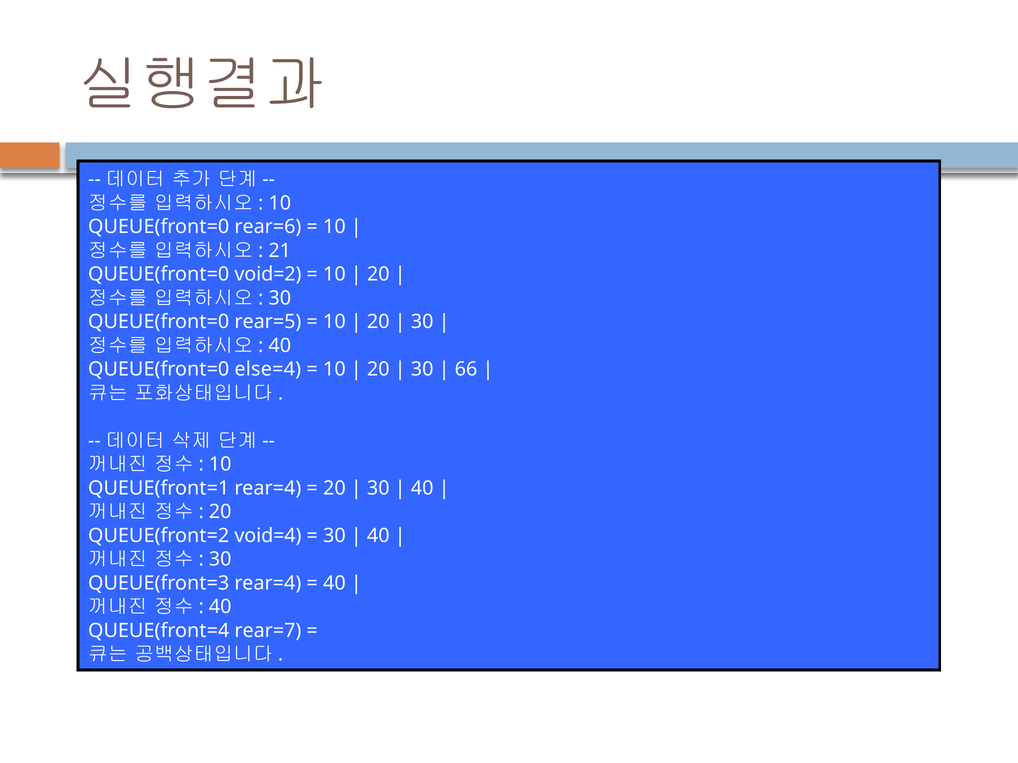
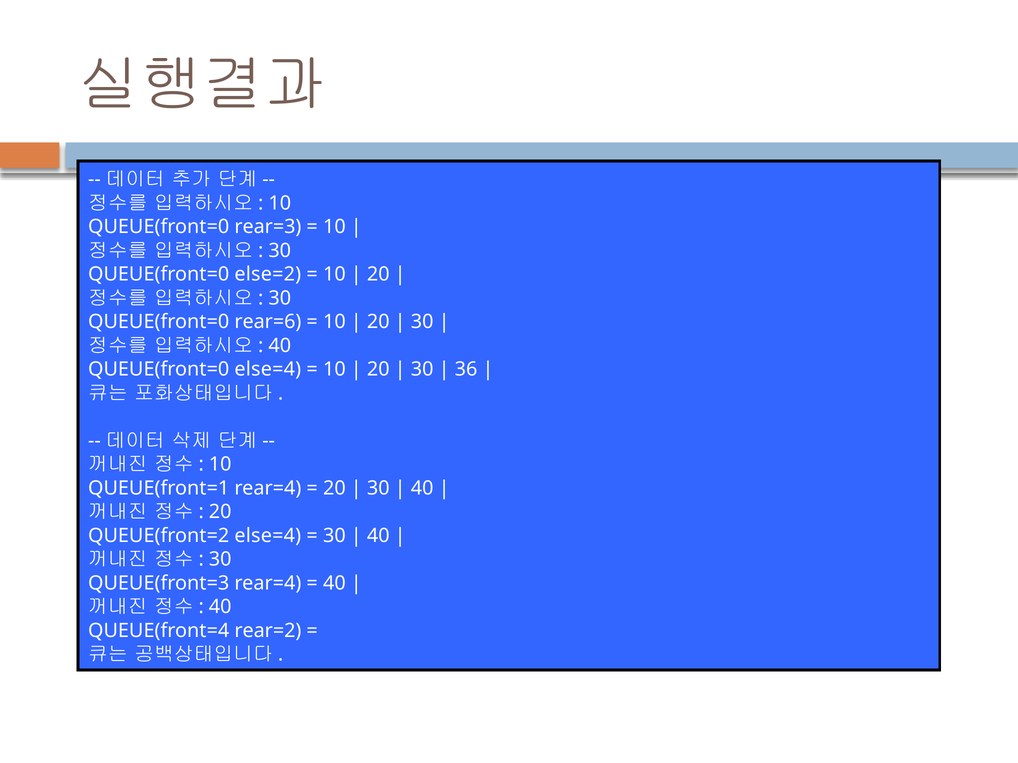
rear=6: rear=6 -> rear=3 (268, 227)
21: 21 -> 30 (280, 251)
void=2: void=2 -> else=2 (268, 275)
rear=5: rear=5 -> rear=6 (268, 322)
66: 66 -> 36 (466, 370)
QUEUE(front=2 void=4: void=4 -> else=4 (268, 536)
rear=7: rear=7 -> rear=2 (268, 631)
